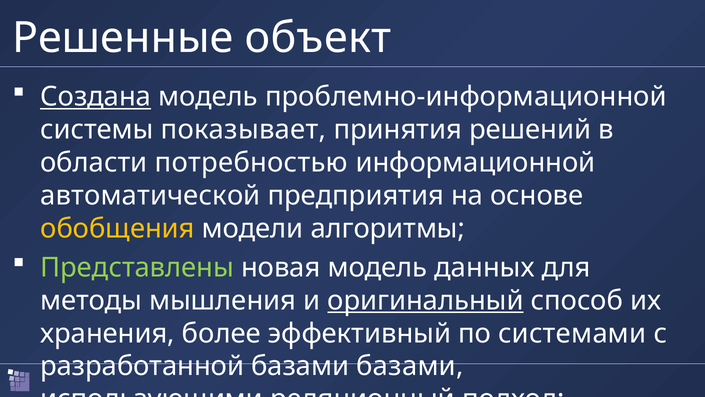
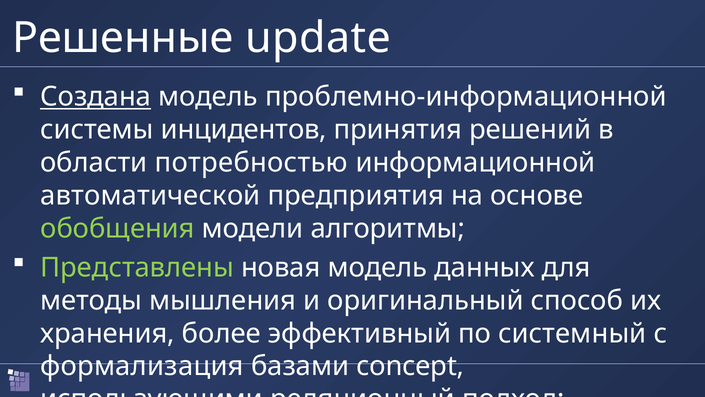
объект: объект -> update (318, 38)
показывает: показывает -> инцидентов (244, 130)
обобщения colour: yellow -> light green (117, 228)
оригинальный underline: present -> none (426, 300)
системами: системами -> системный (572, 333)
разработанной: разработанной -> формализация (142, 366)
базами базами: базами -> concept (410, 366)
